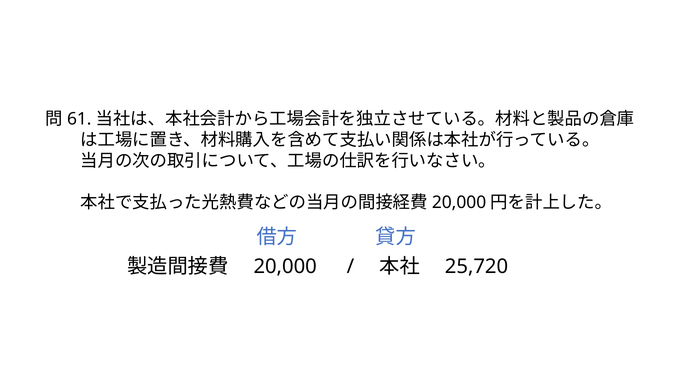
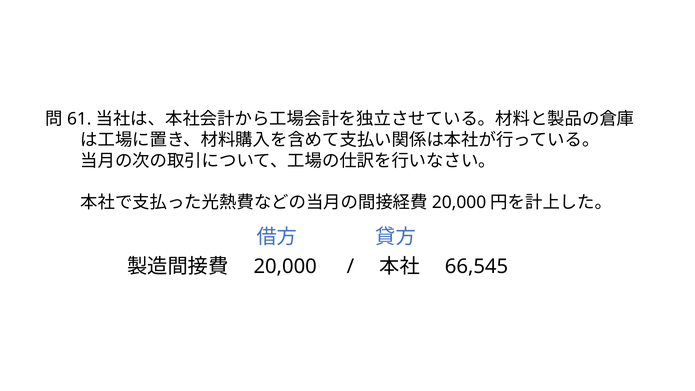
25,720: 25,720 -> 66,545 (477, 267)
